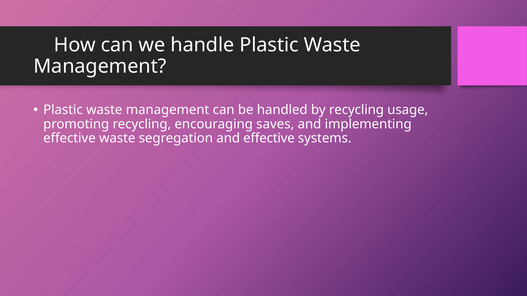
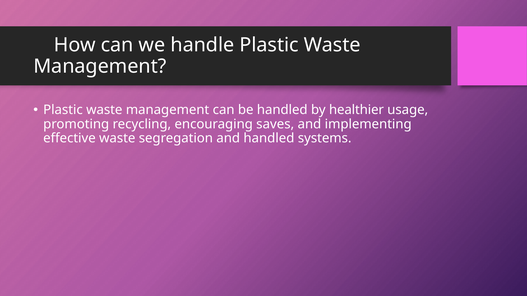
by recycling: recycling -> healthier (356, 110)
and effective: effective -> handled (269, 138)
